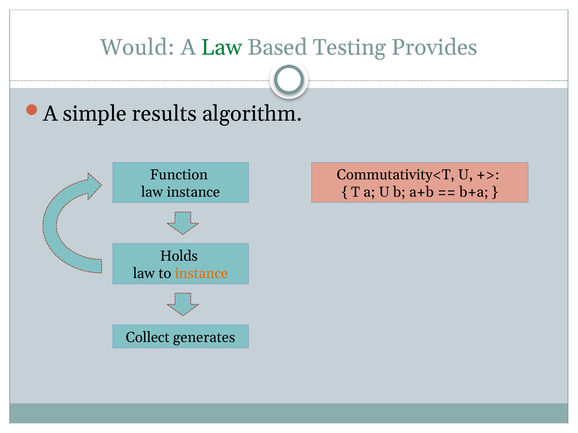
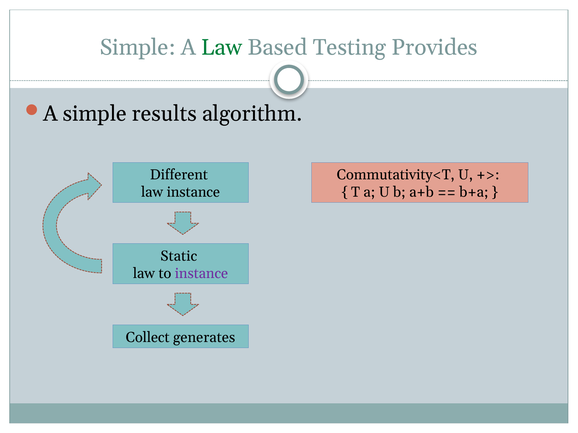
Would: Would -> Simple (138, 48)
Function: Function -> Different (179, 175)
Holds: Holds -> Static (179, 256)
instance colour: orange -> purple (201, 274)
